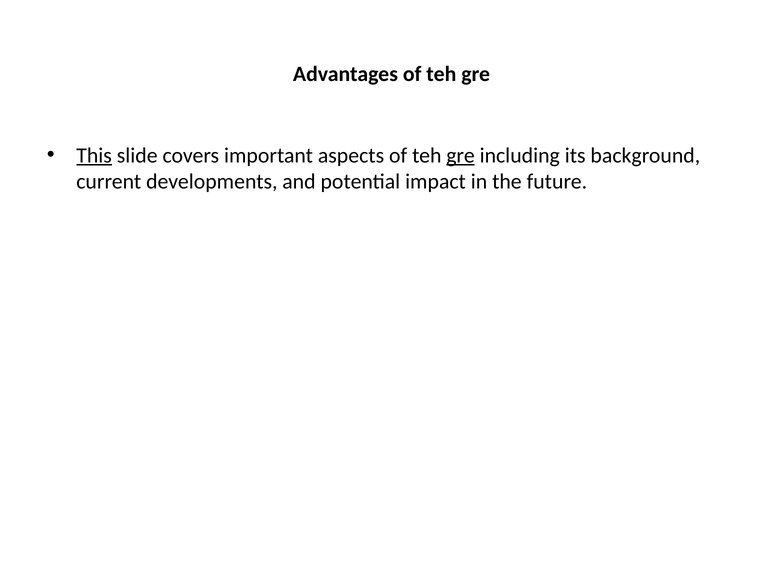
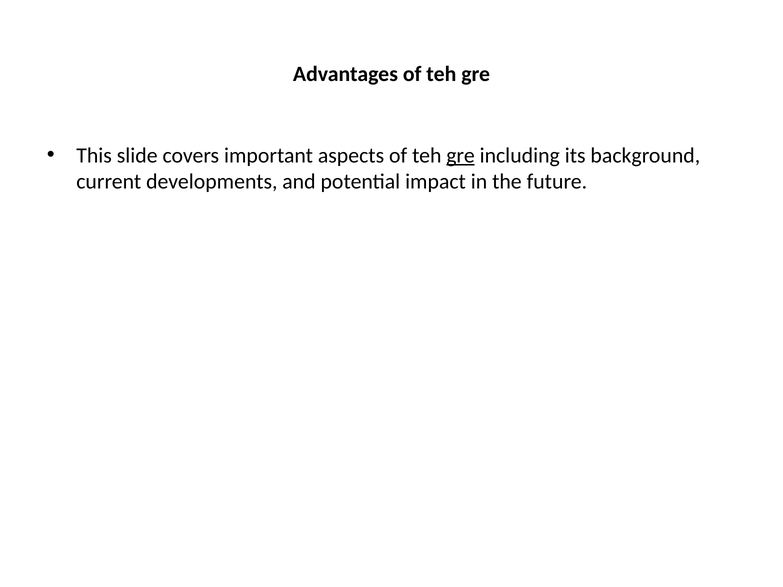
This underline: present -> none (94, 156)
